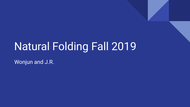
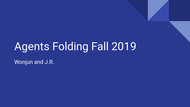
Natural: Natural -> Agents (32, 47)
